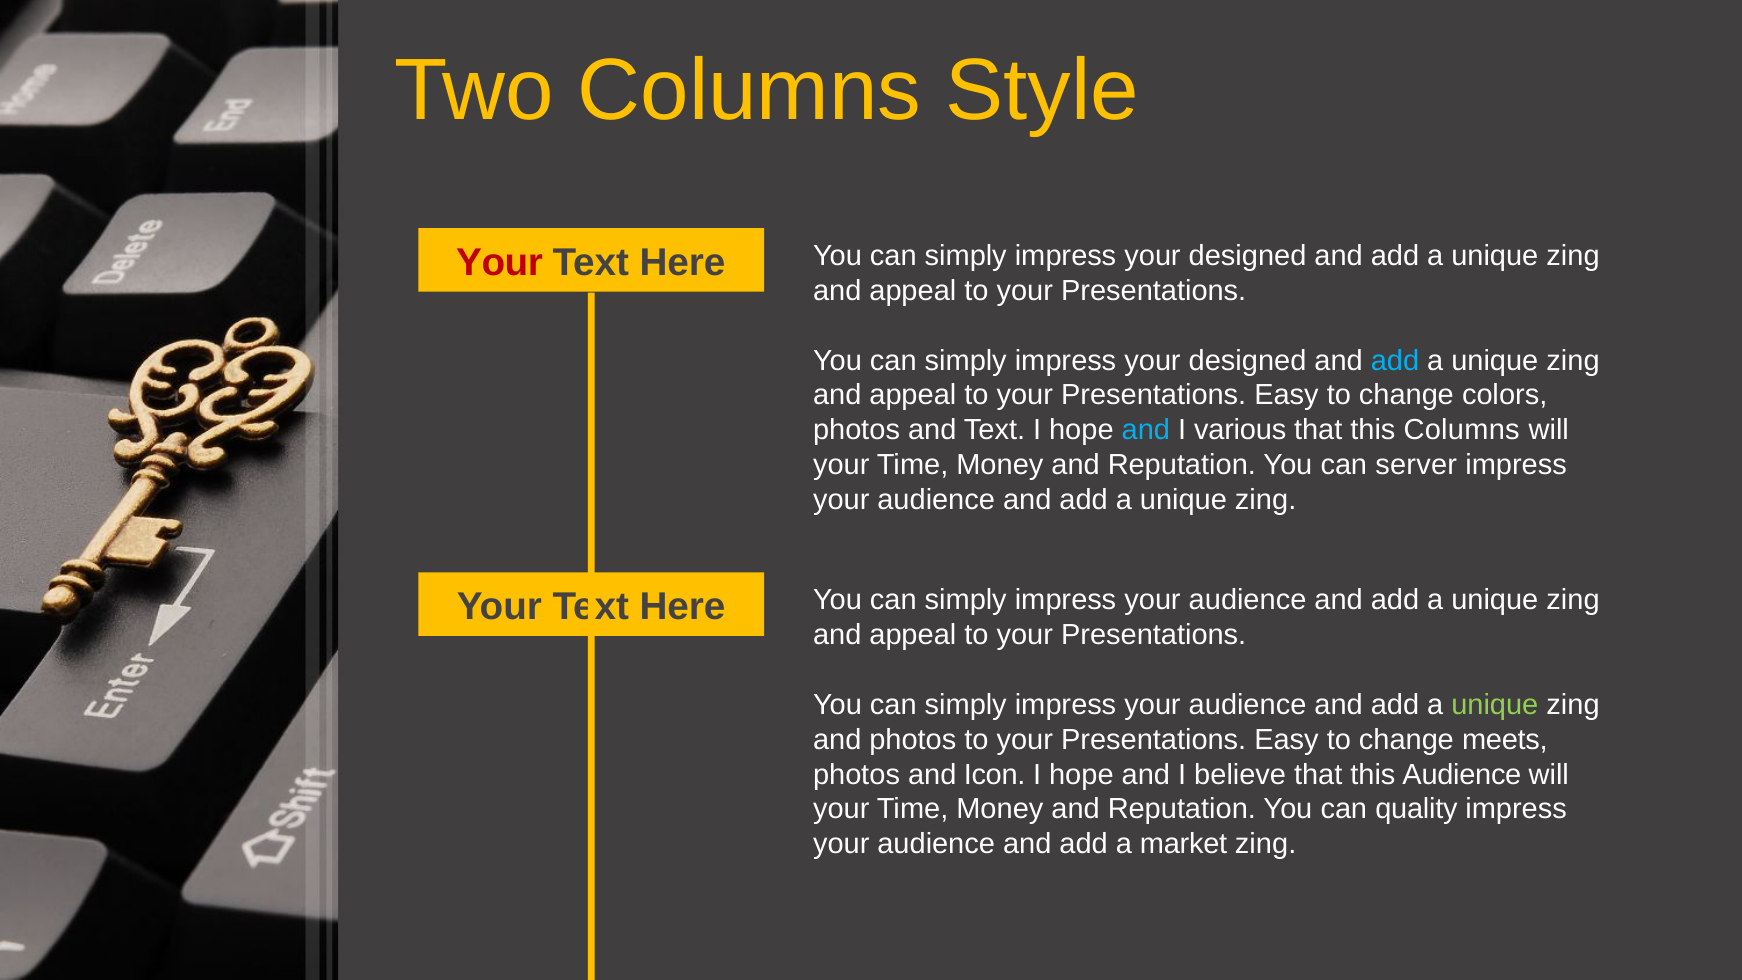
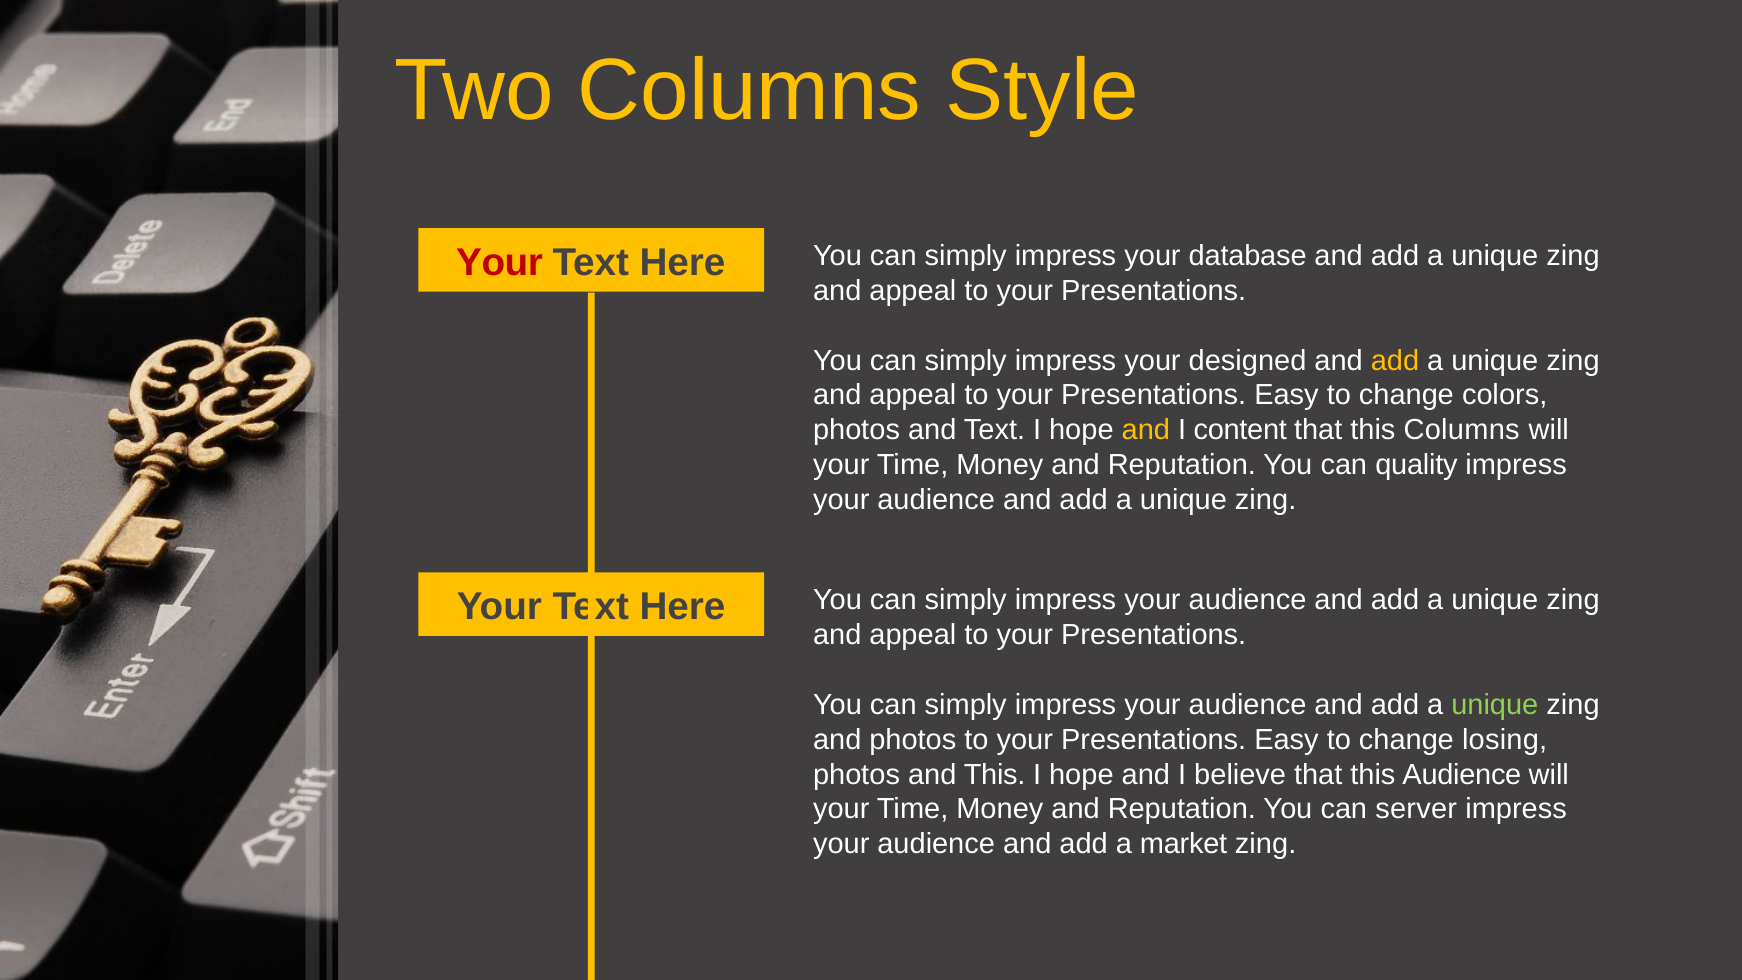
designed: designed -> database (1248, 256)
add colour: light blue -> yellow (1395, 360)
and colour: light blue -> yellow (1146, 430)
various: various -> content (1240, 430)
server: server -> quality (1416, 465)
meets: meets -> losing (1505, 740)
and Icon: Icon -> This (995, 774)
quality: quality -> server (1416, 809)
